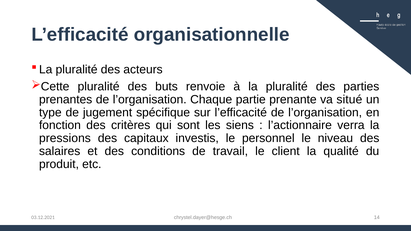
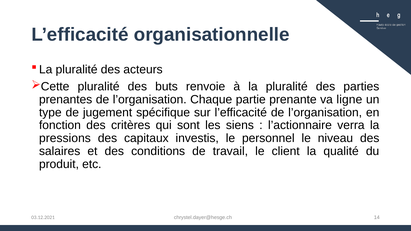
situé: situé -> ligne (349, 100)
